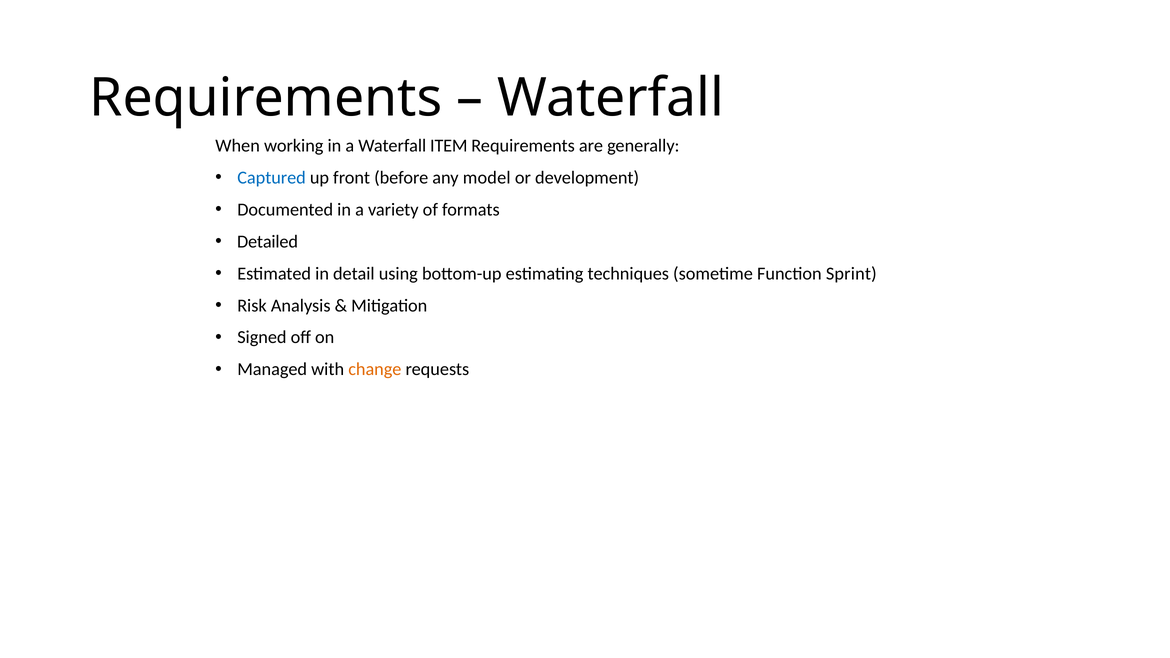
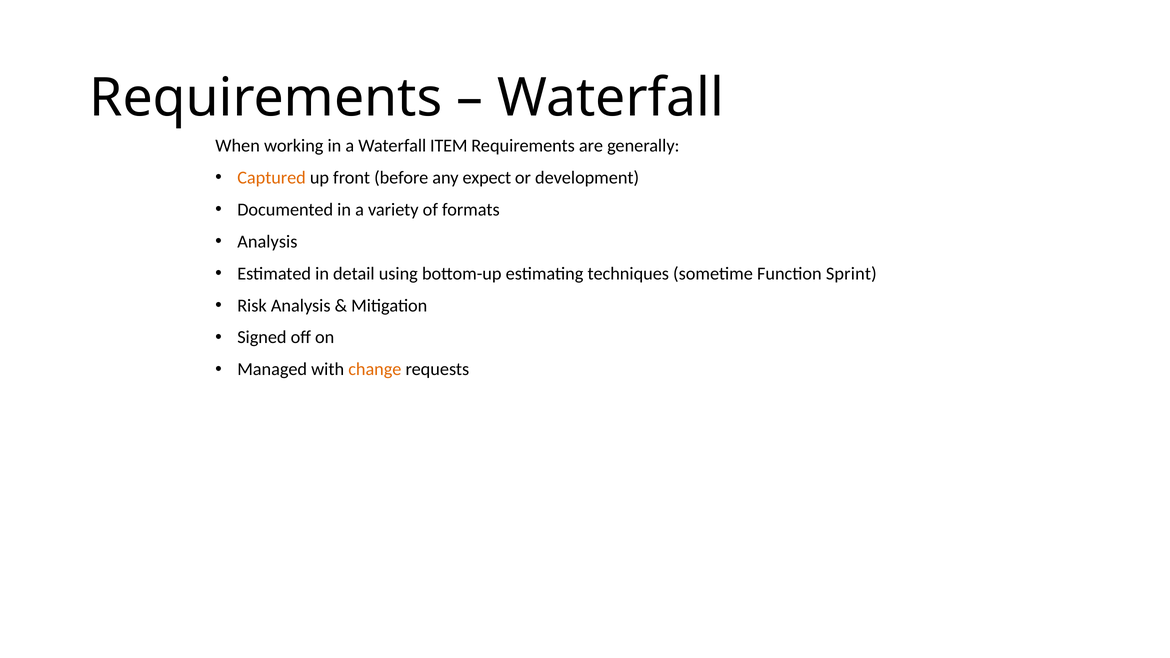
Captured colour: blue -> orange (272, 178)
model: model -> expect (487, 178)
Detailed: Detailed -> Analysis (267, 242)
